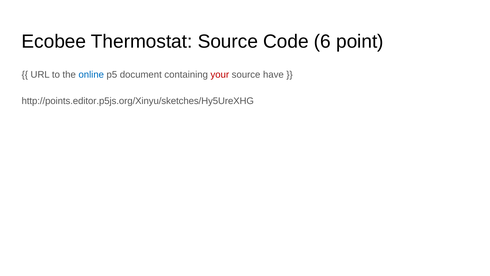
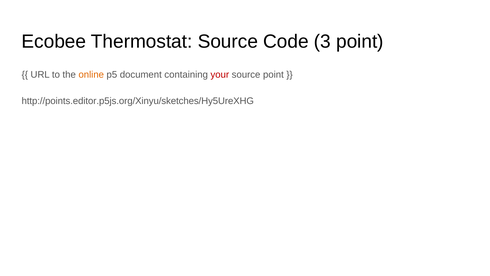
6: 6 -> 3 (322, 42)
online colour: blue -> orange (91, 75)
source have: have -> point (273, 75)
